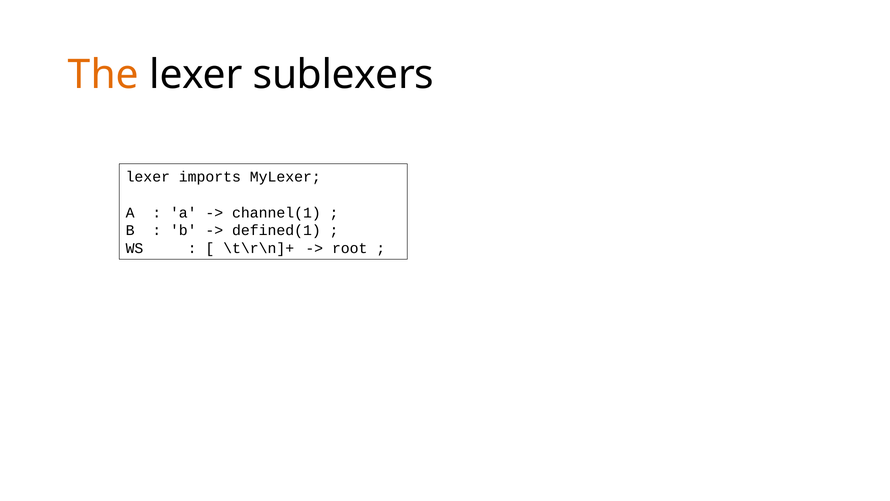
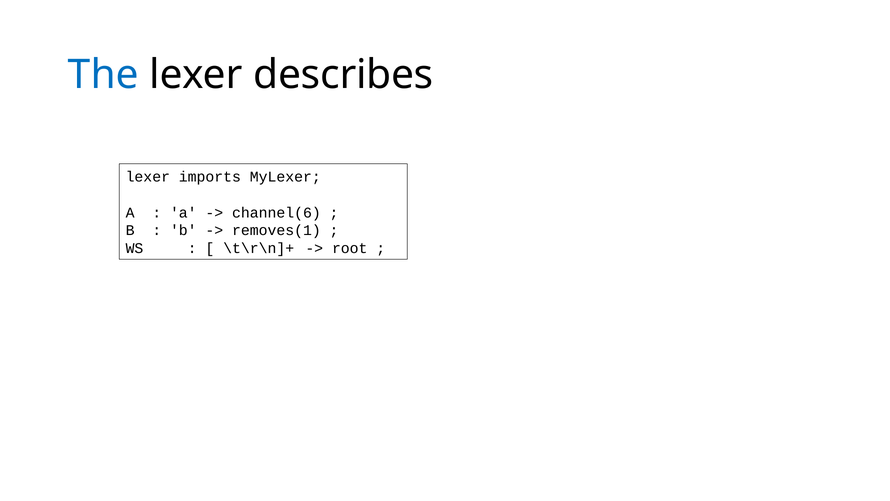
The colour: orange -> blue (103, 75)
sublexers: sublexers -> describes (343, 75)
channel(1: channel(1 -> channel(6 (276, 212)
defined(1: defined(1 -> removes(1 (276, 230)
